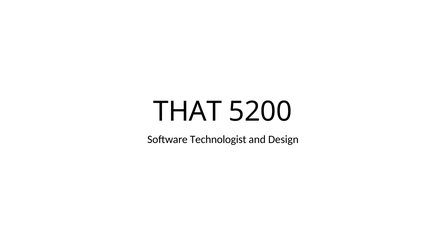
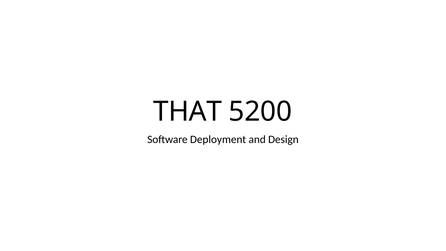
Technologist: Technologist -> Deployment (218, 139)
